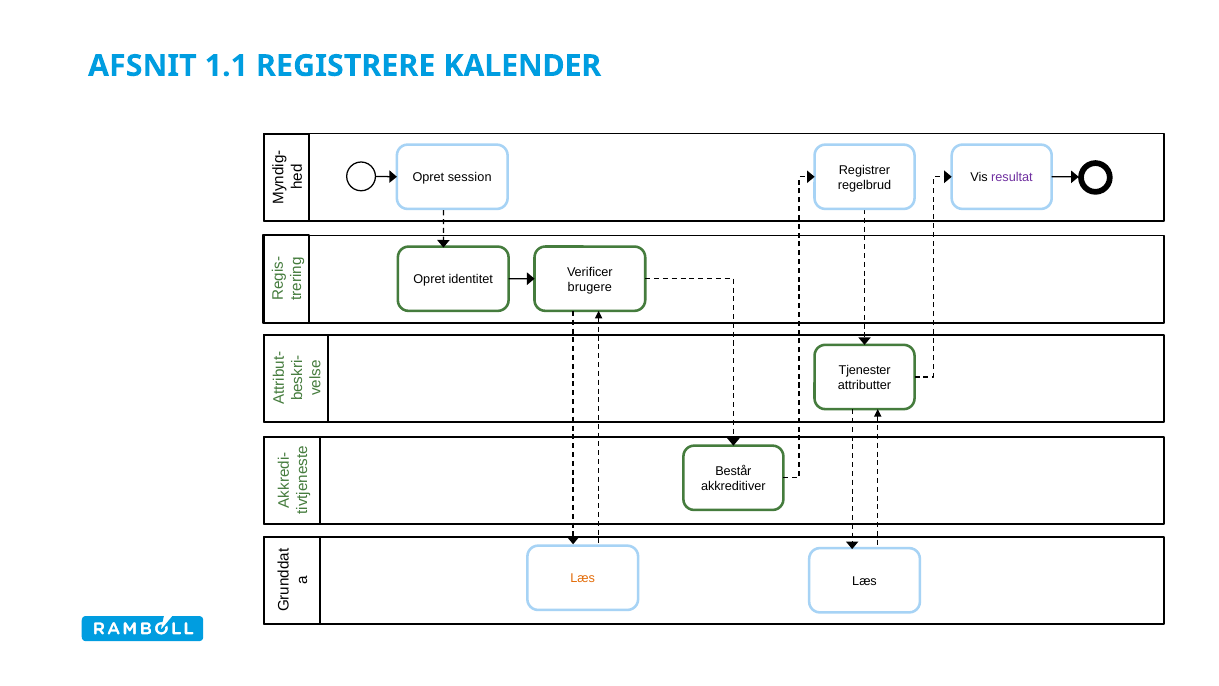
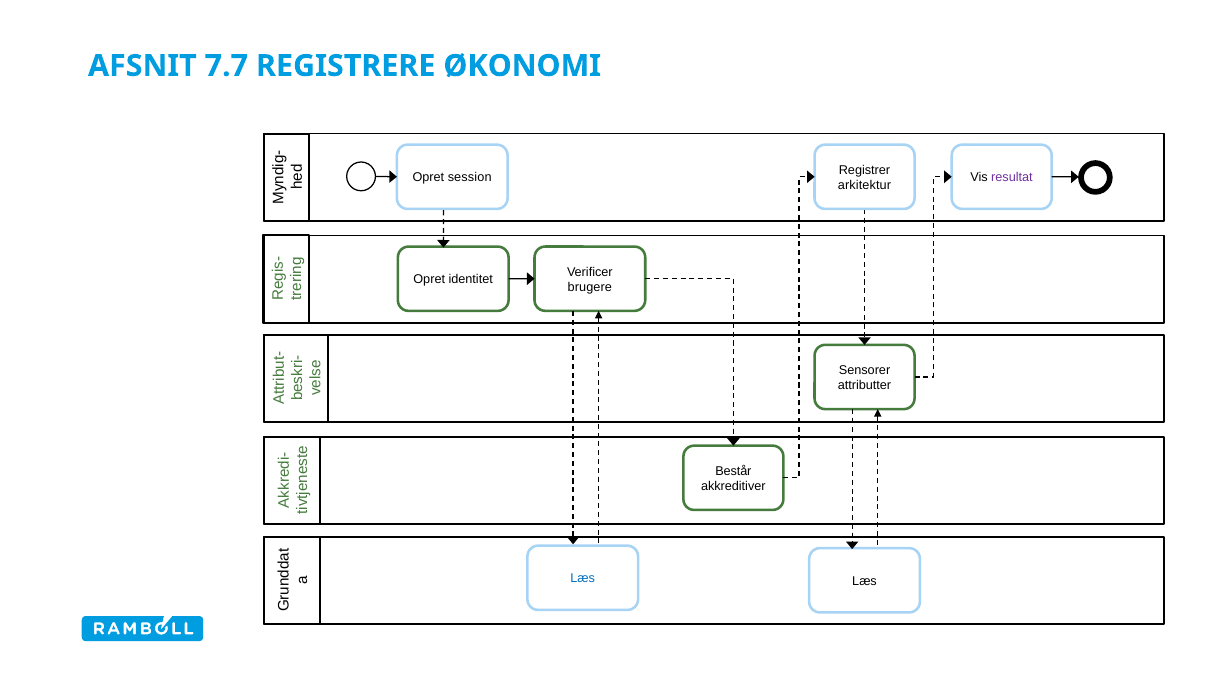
1.1: 1.1 -> 7.7 (226, 66)
KALENDER: KALENDER -> ØKONOMI (522, 66)
regelbrud: regelbrud -> arkitektur (864, 185)
Tjenester: Tjenester -> Sensorer (865, 370)
Læs colour: orange -> blue (583, 579)
